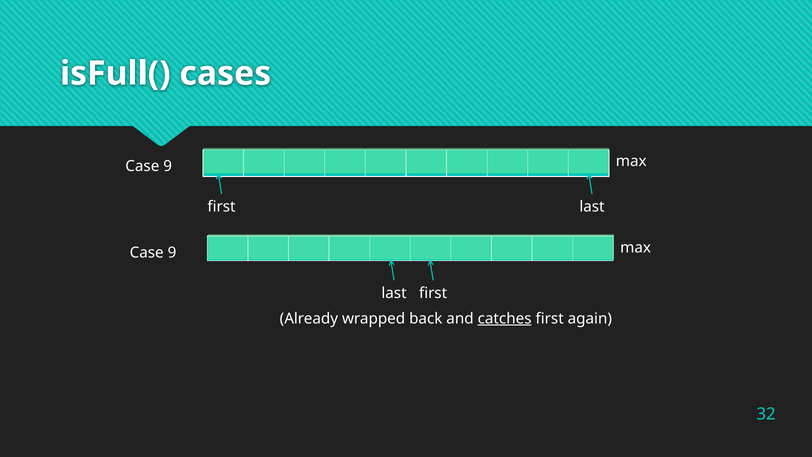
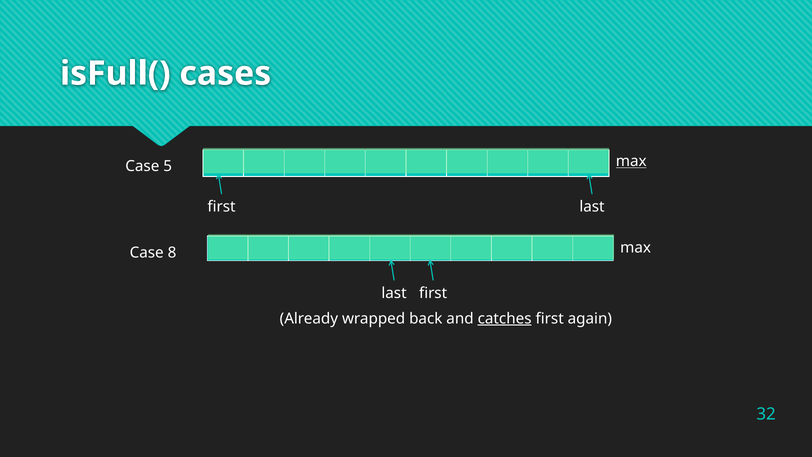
max underline: none -> present (631, 161)
9: 9 -> 5 (168, 166)
9: 9 -> 8 (172, 252)
